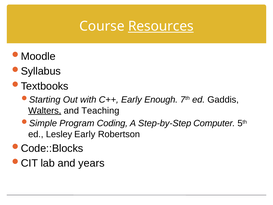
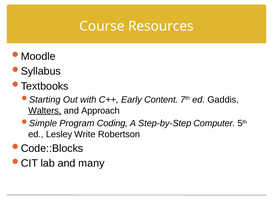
Resources underline: present -> none (161, 26)
Enough: Enough -> Content (161, 100)
Teaching: Teaching -> Approach (100, 110)
Lesley Early: Early -> Write (85, 134)
years: years -> many (92, 163)
